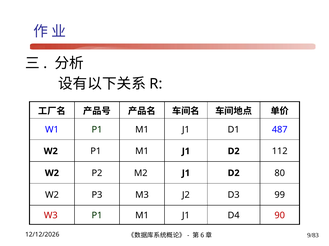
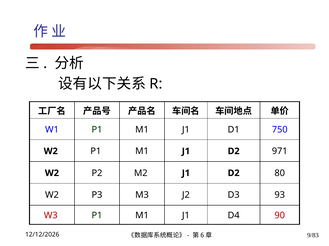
487: 487 -> 750 (280, 130)
112: 112 -> 971 (280, 152)
99: 99 -> 93 (280, 195)
